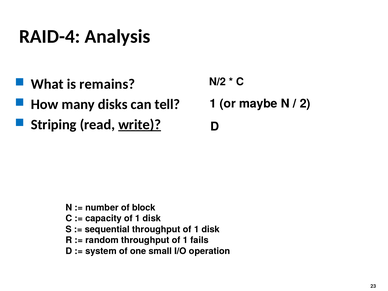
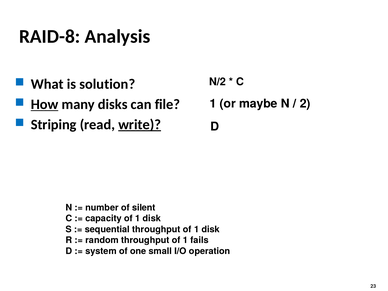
RAID-4: RAID-4 -> RAID-8 (50, 36)
remains: remains -> solution (107, 84)
How underline: none -> present (45, 104)
tell: tell -> file (167, 104)
block: block -> silent (144, 208)
